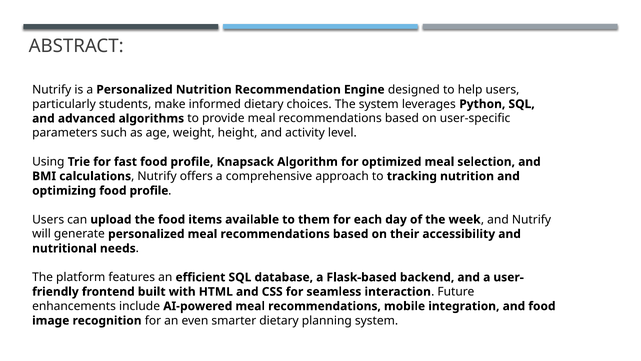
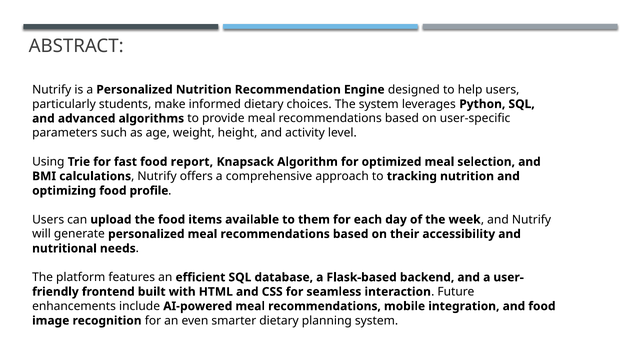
fast food profile: profile -> report (192, 162)
